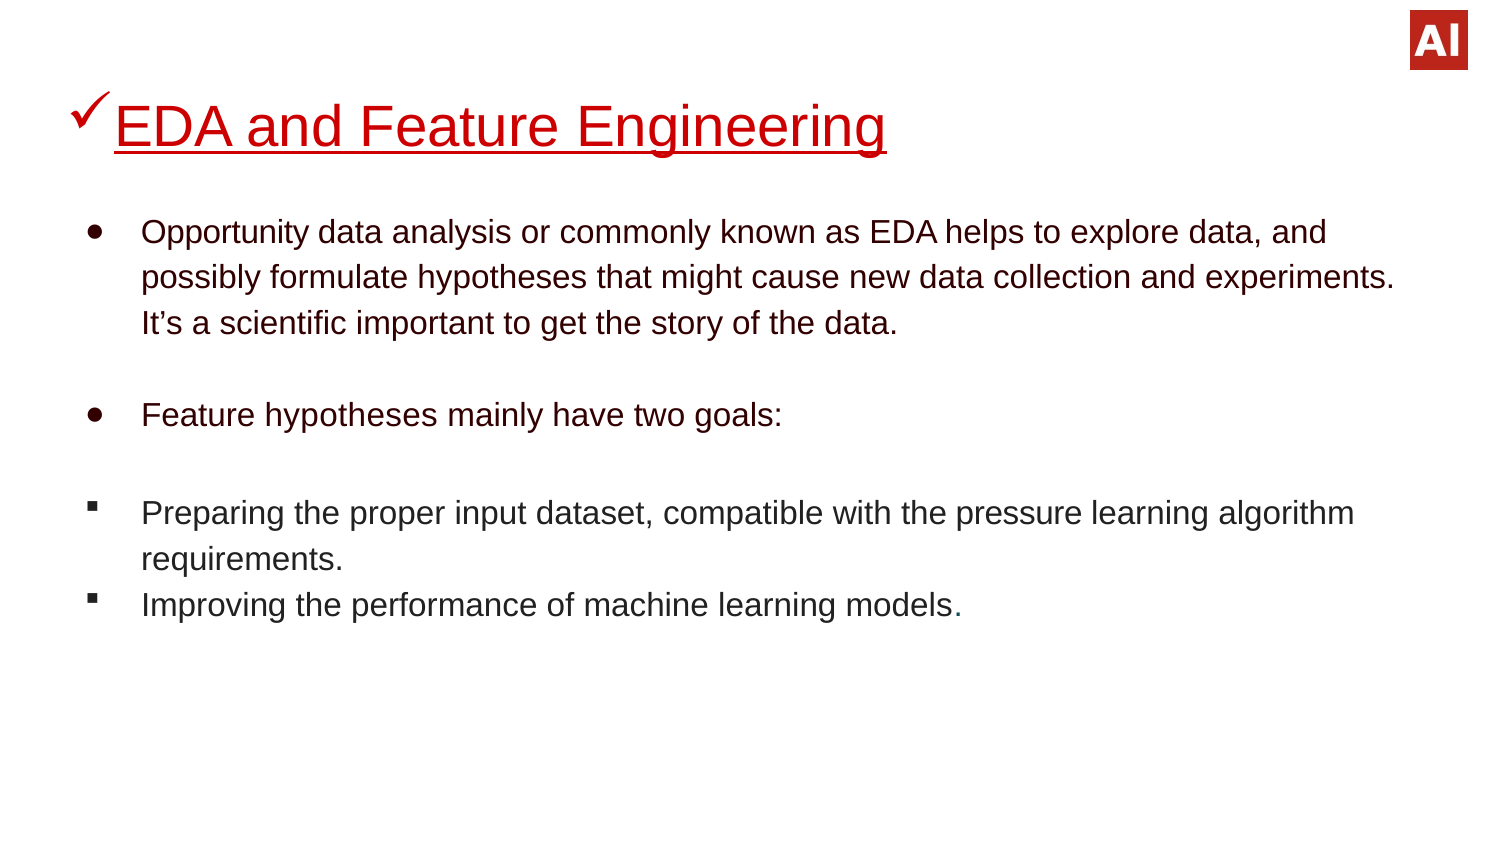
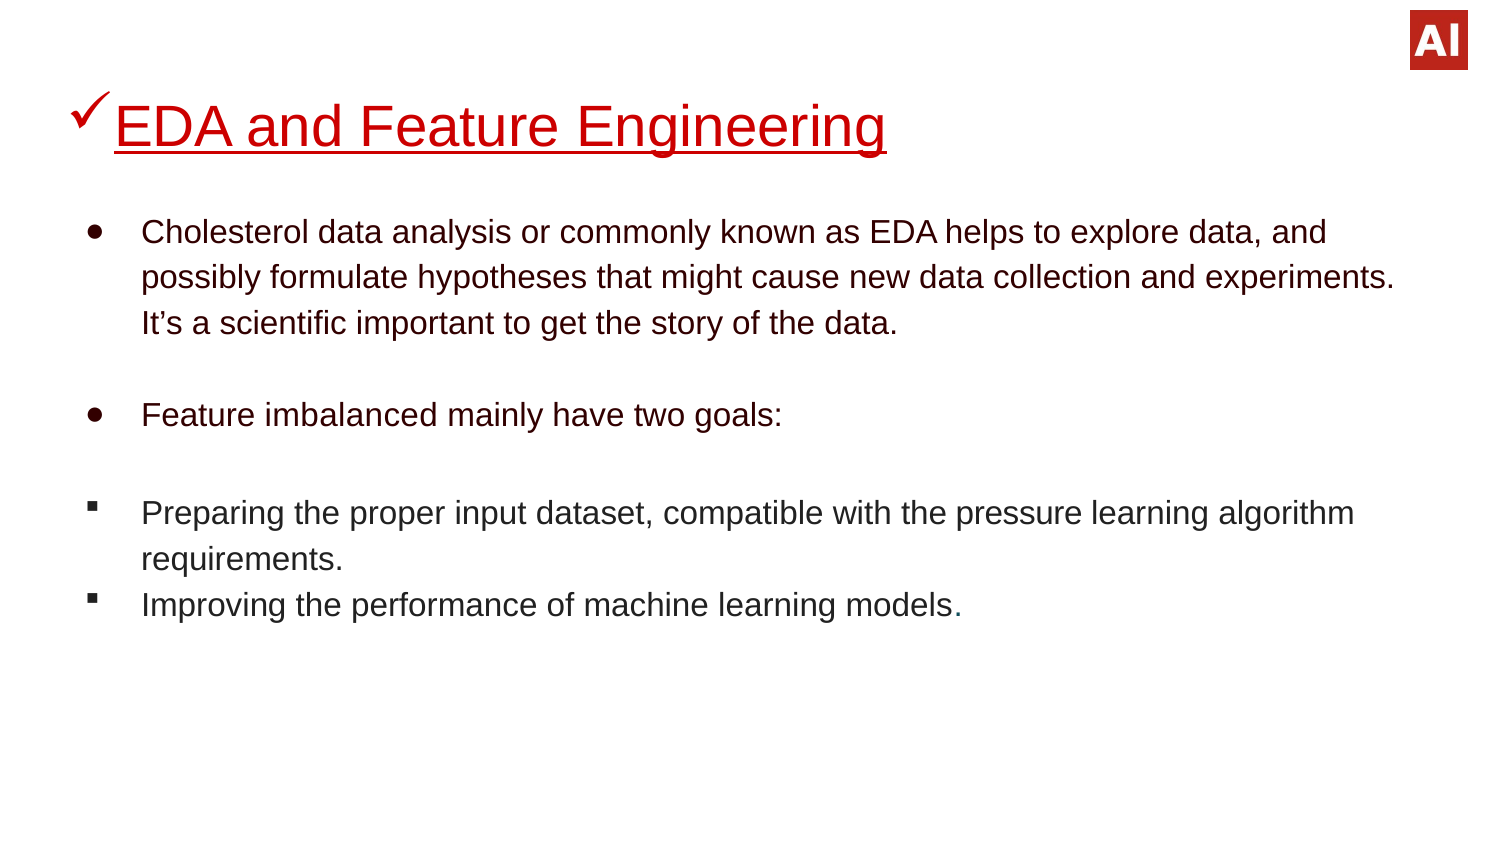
Opportunity: Opportunity -> Cholesterol (225, 232)
Feature hypotheses: hypotheses -> imbalanced (351, 416)
